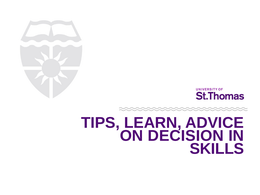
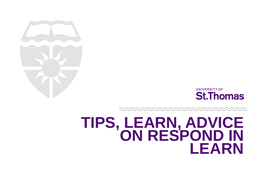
DECISION: DECISION -> RESPOND (186, 136)
SKILLS: SKILLS -> LEARN (217, 149)
